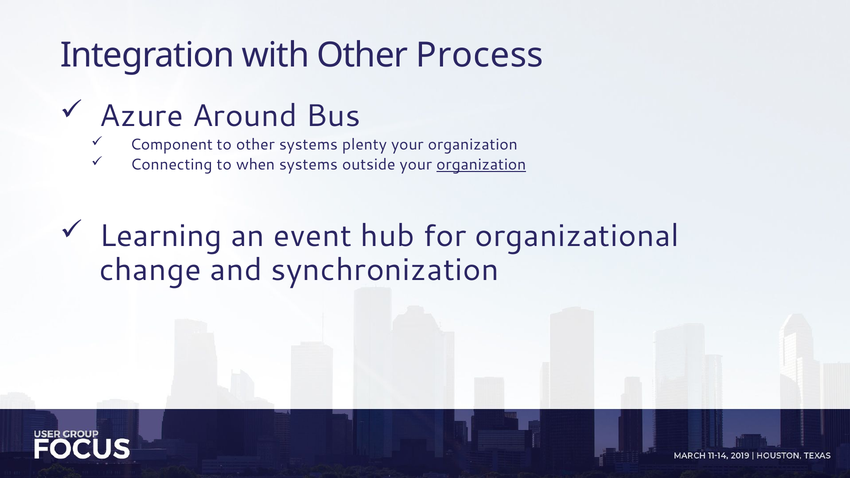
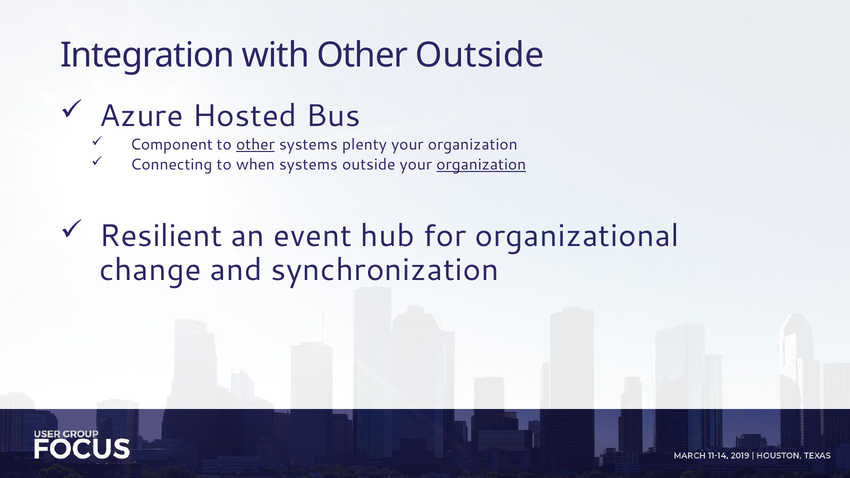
Other Process: Process -> Outside (480, 55)
Around: Around -> Hosted (245, 116)
other underline: none -> present (255, 145)
Learning: Learning -> Resilient (161, 236)
